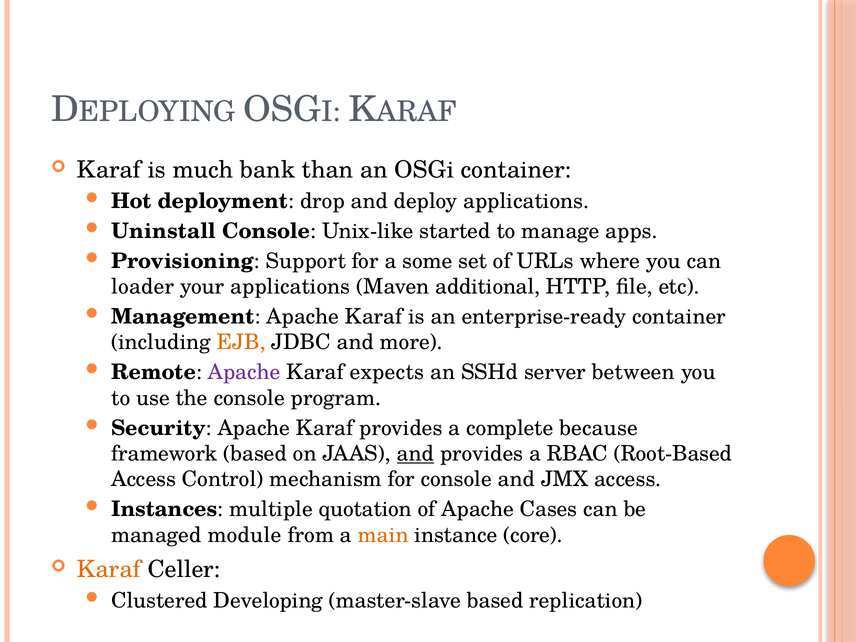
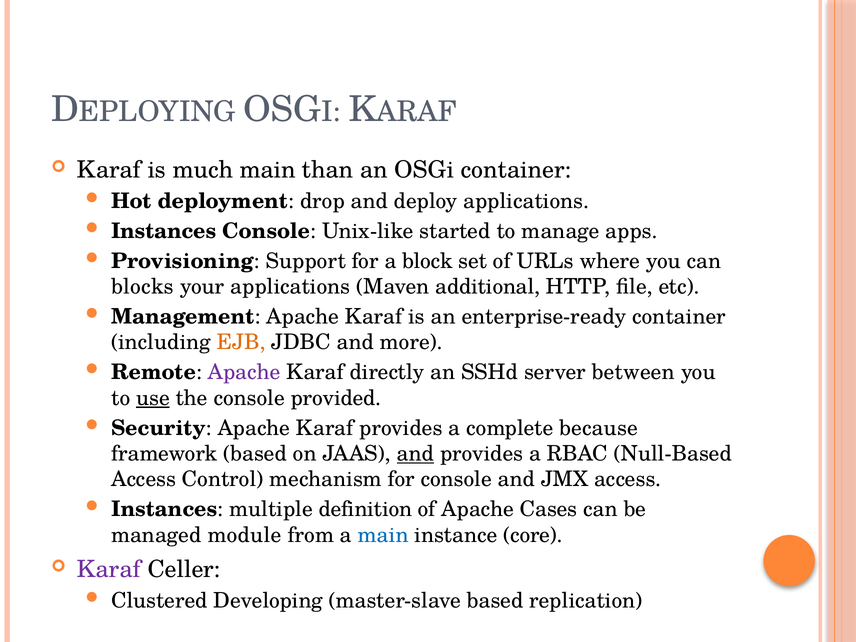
much bank: bank -> main (268, 170)
Uninstall: Uninstall -> Instances (164, 231)
some: some -> block (428, 261)
loader: loader -> blocks (143, 287)
expects: expects -> directly (387, 372)
use underline: none -> present (153, 398)
program: program -> provided (336, 398)
Root-Based: Root-Based -> Null-Based (673, 454)
quotation: quotation -> definition (365, 509)
main colour: orange -> blue (383, 535)
Karaf colour: orange -> purple (109, 569)
